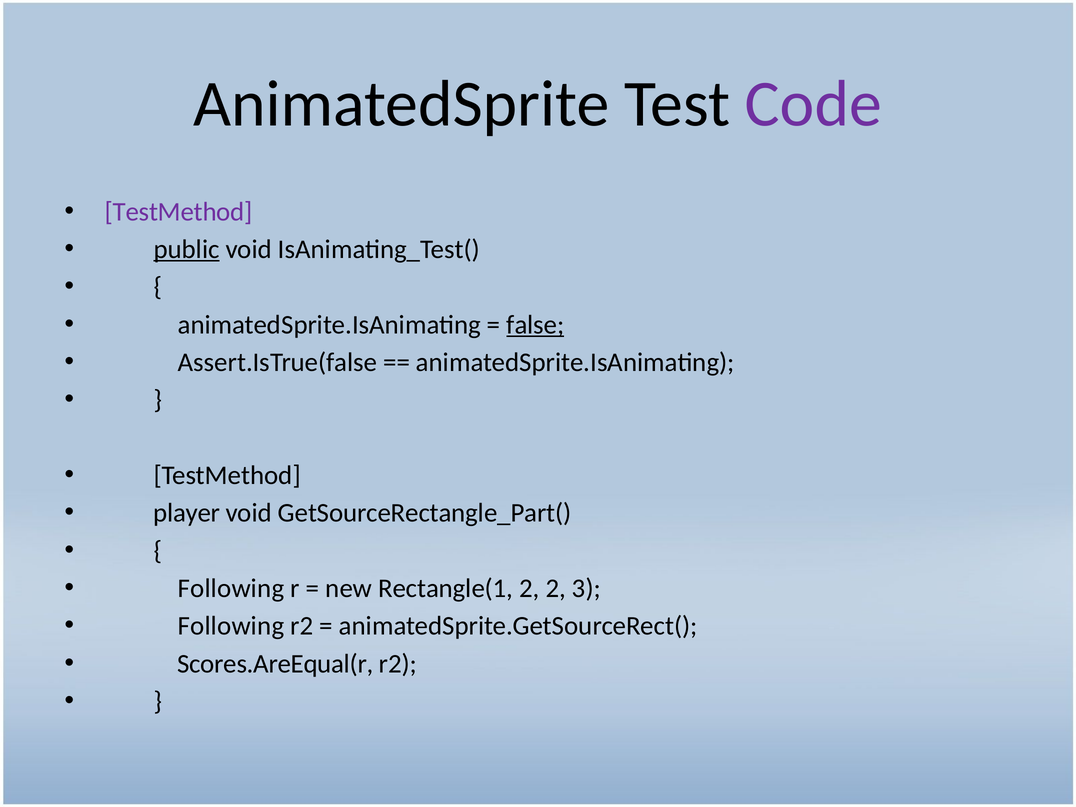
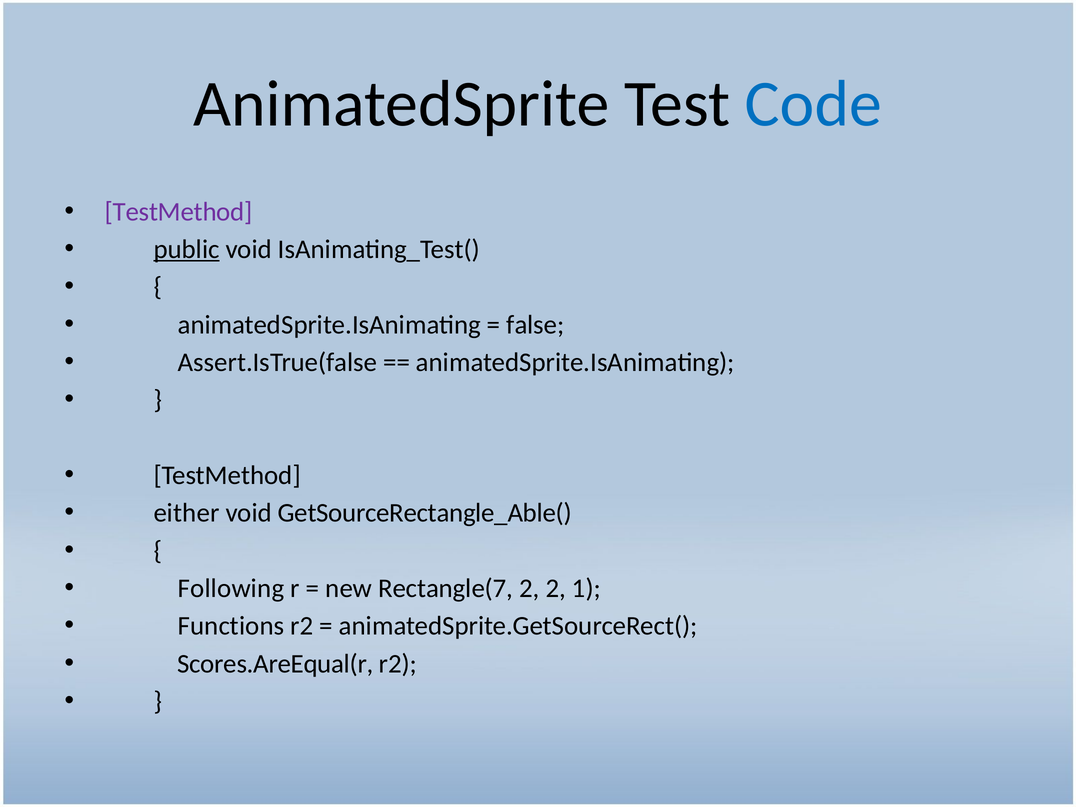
Code colour: purple -> blue (813, 104)
false underline: present -> none (535, 325)
player: player -> either (186, 513)
GetSourceRectangle_Part(: GetSourceRectangle_Part( -> GetSourceRectangle_Able( (425, 513)
Rectangle(1: Rectangle(1 -> Rectangle(7 (446, 588)
3: 3 -> 1 (586, 588)
Following: Following -> Functions (231, 626)
